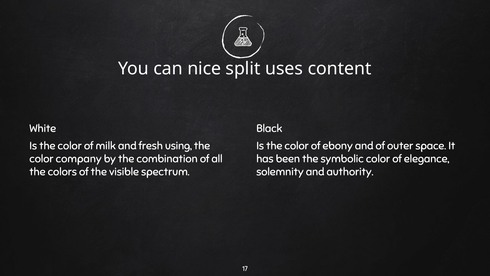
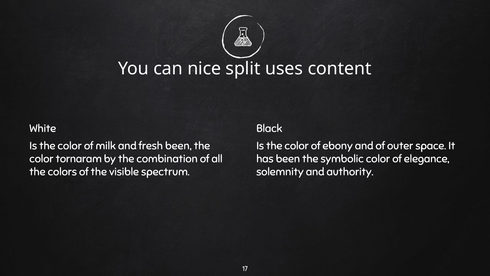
fresh using: using -> been (178, 146)
company: company -> tornaram (79, 159)
